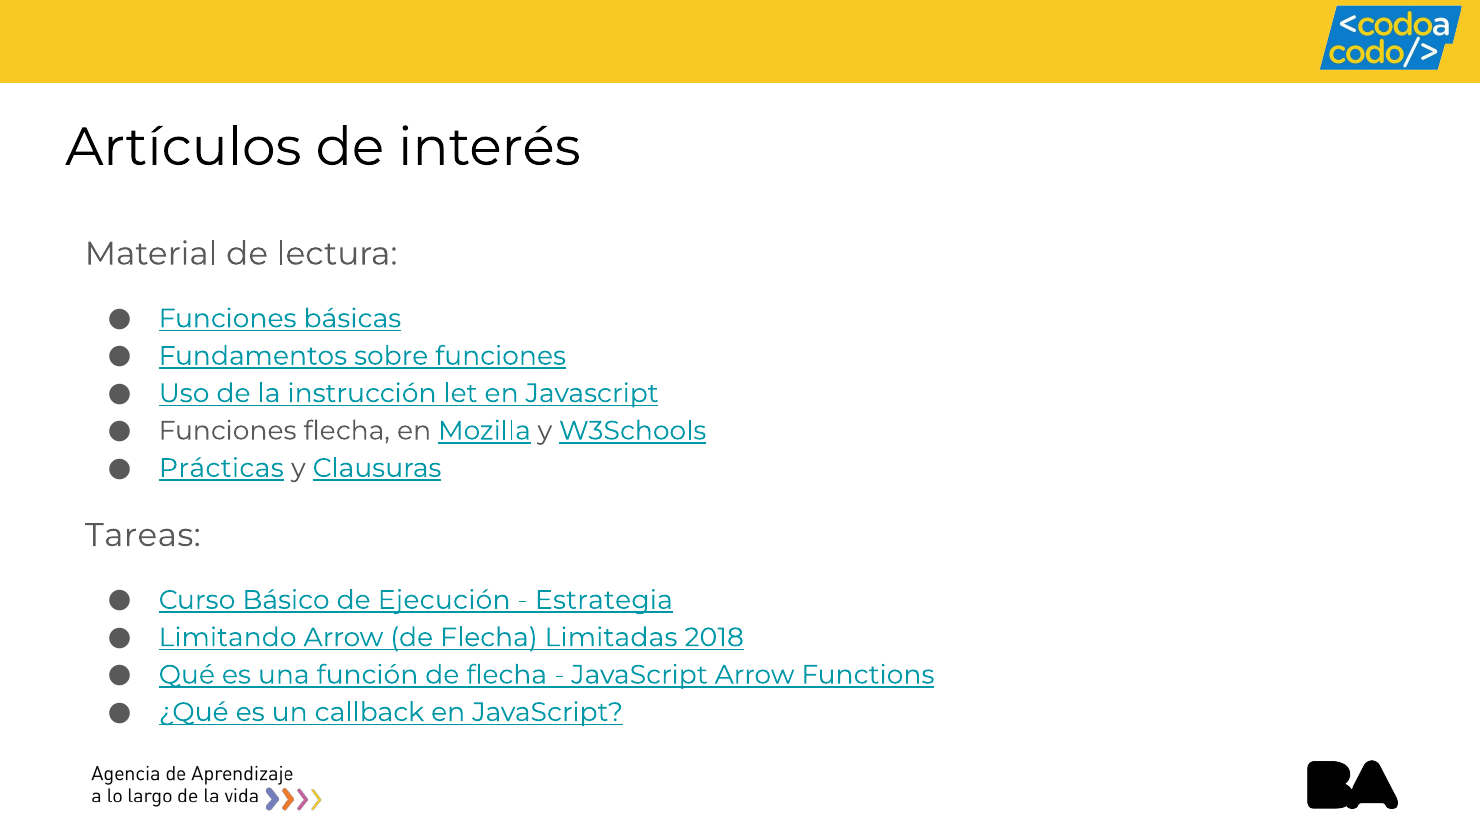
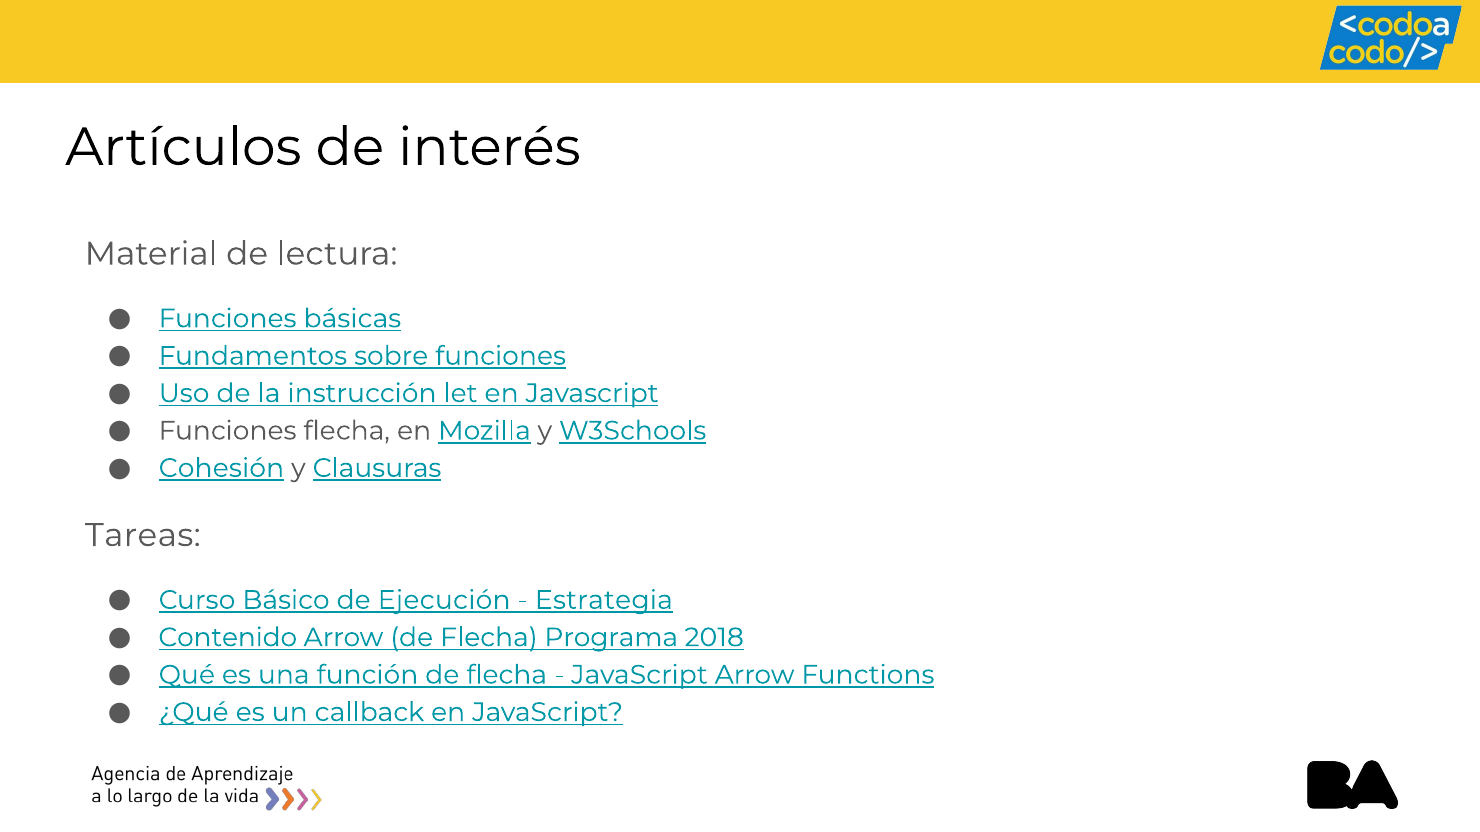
Prácticas: Prácticas -> Cohesión (221, 468)
Limitando: Limitando -> Contenido (228, 638)
Limitadas: Limitadas -> Programa (611, 638)
